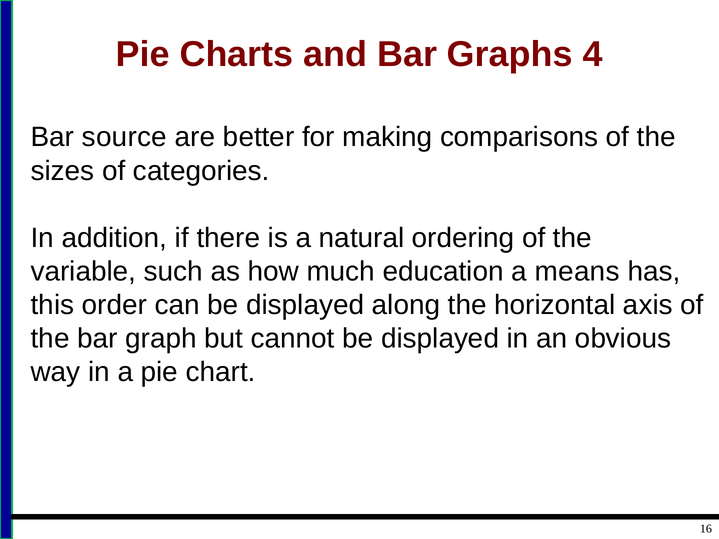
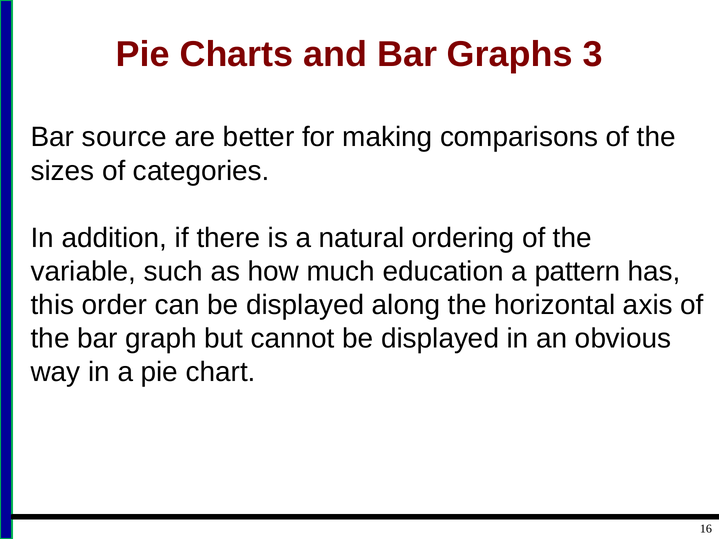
4: 4 -> 3 (593, 55)
means: means -> pattern (577, 272)
